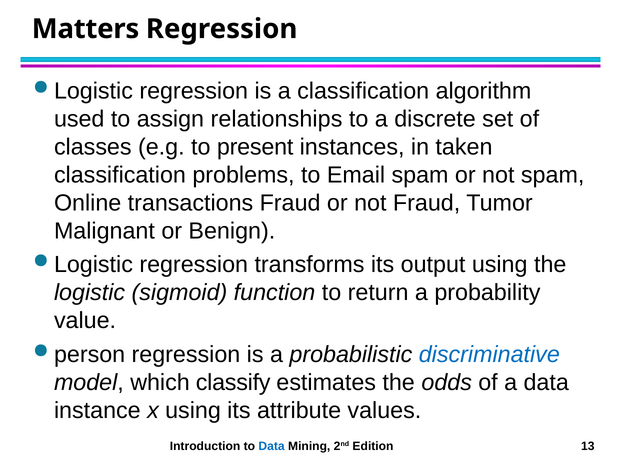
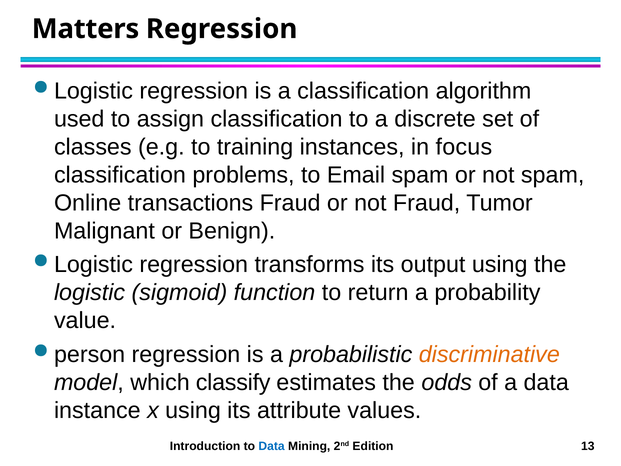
assign relationships: relationships -> classification (277, 119)
present: present -> training (255, 147)
taken: taken -> focus (464, 147)
discriminative colour: blue -> orange (489, 354)
